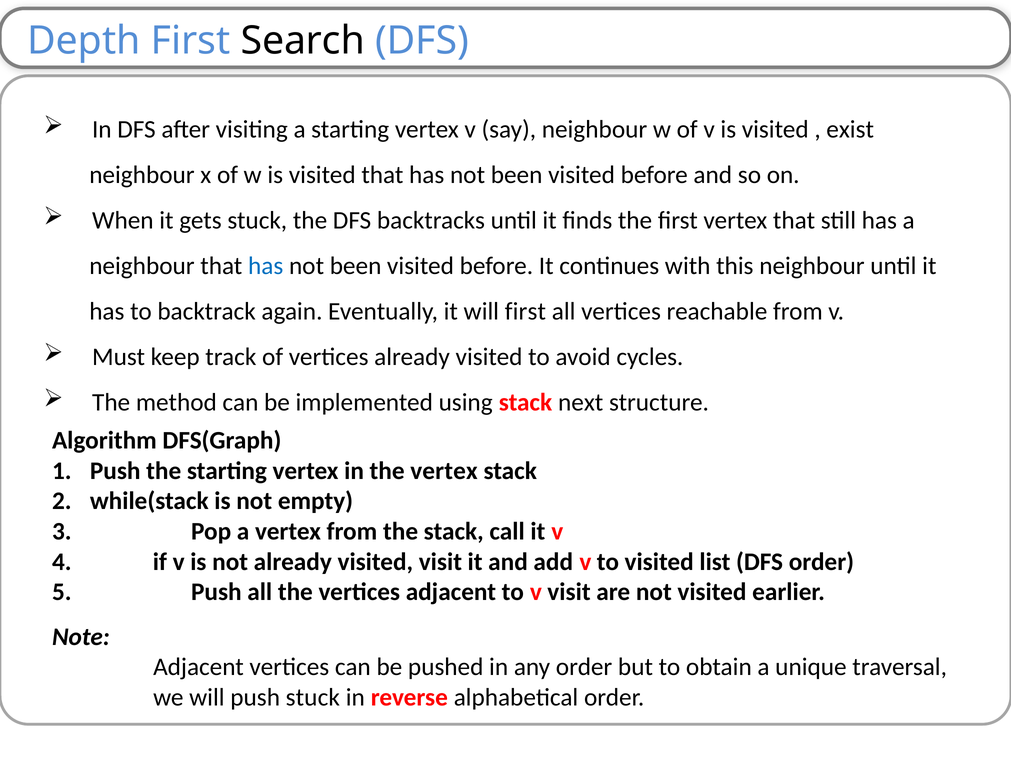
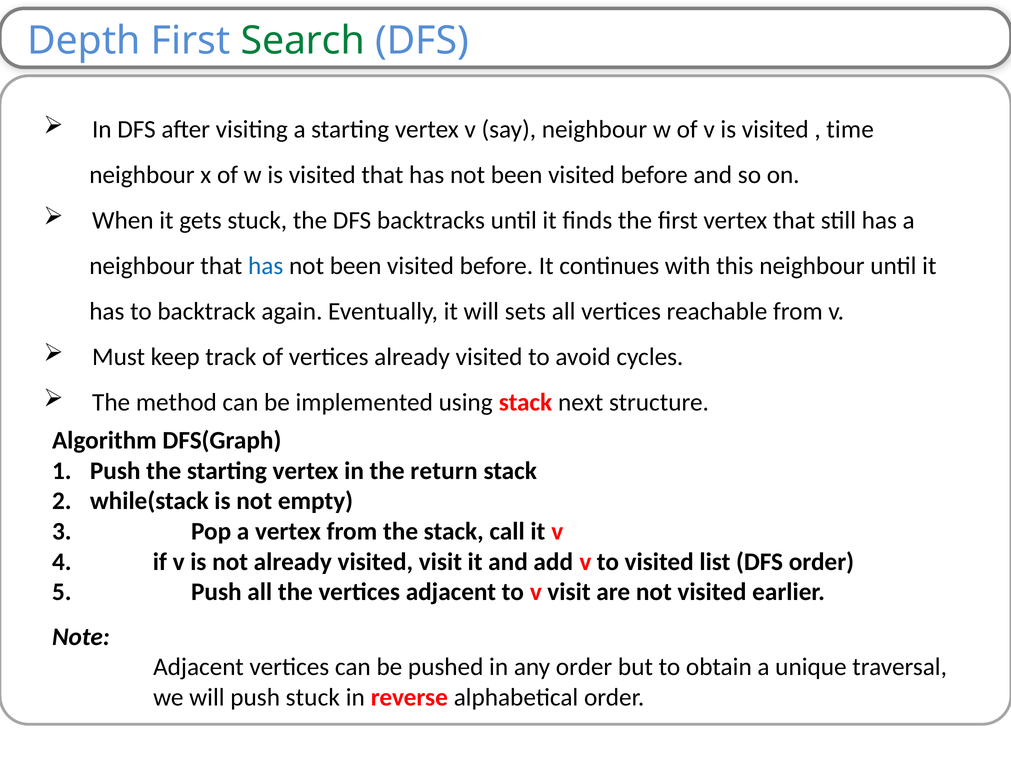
Search colour: black -> green (303, 41)
exist: exist -> time (850, 130)
will first: first -> sets (525, 312)
the vertex: vertex -> return (444, 471)
